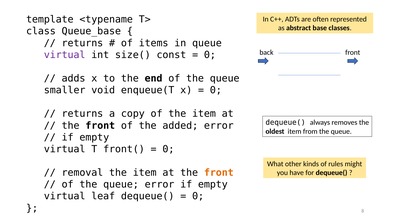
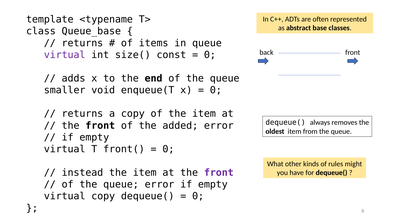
removal: removal -> instead (82, 173)
front colour: orange -> purple (219, 173)
virtual leaf: leaf -> copy (103, 197)
